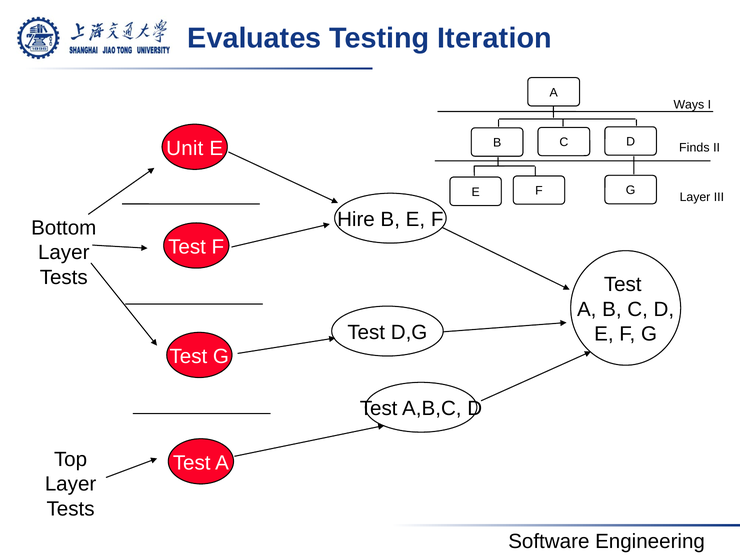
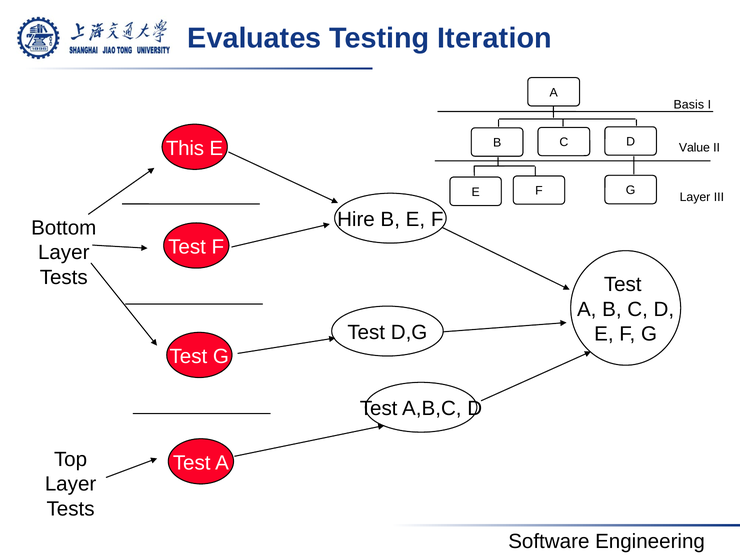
Ways: Ways -> Basis (689, 105)
Unit: Unit -> This (185, 148)
Finds: Finds -> Value (694, 148)
